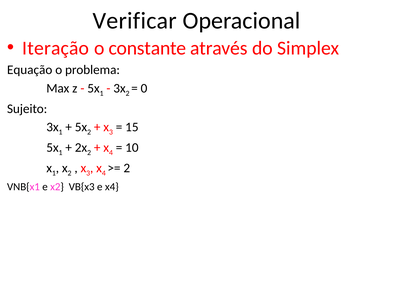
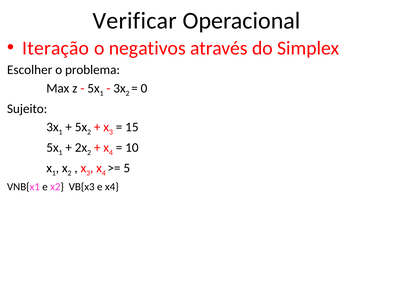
constante: constante -> negativos (147, 48)
Equação: Equação -> Escolher (30, 70)
2: 2 -> 5 (127, 168)
